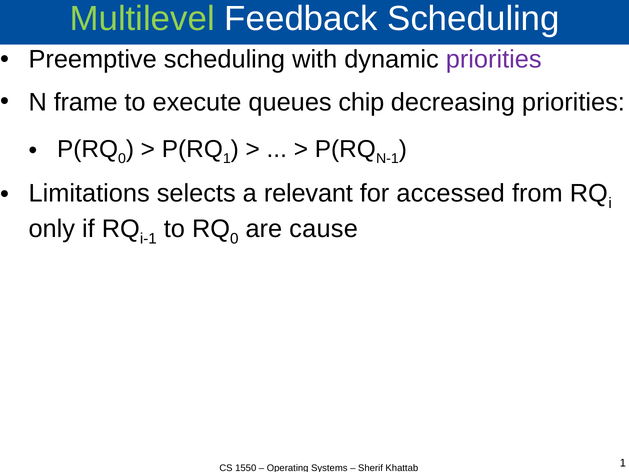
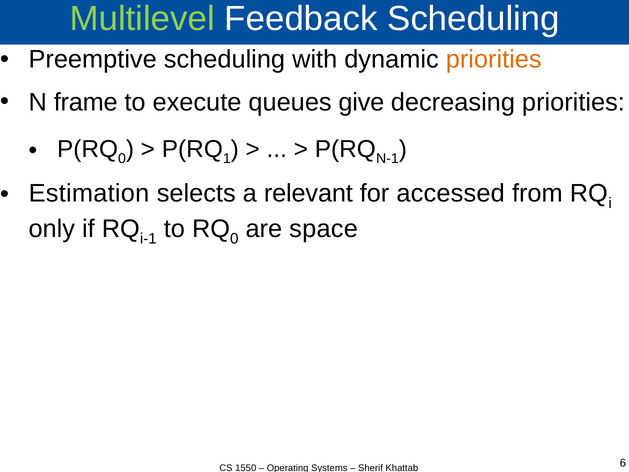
priorities colour: purple -> orange (494, 60)
chip: chip -> give (361, 102)
Limitations: Limitations -> Estimation (89, 193)
cause: cause -> space (324, 229)
1: 1 -> 6 (623, 463)
